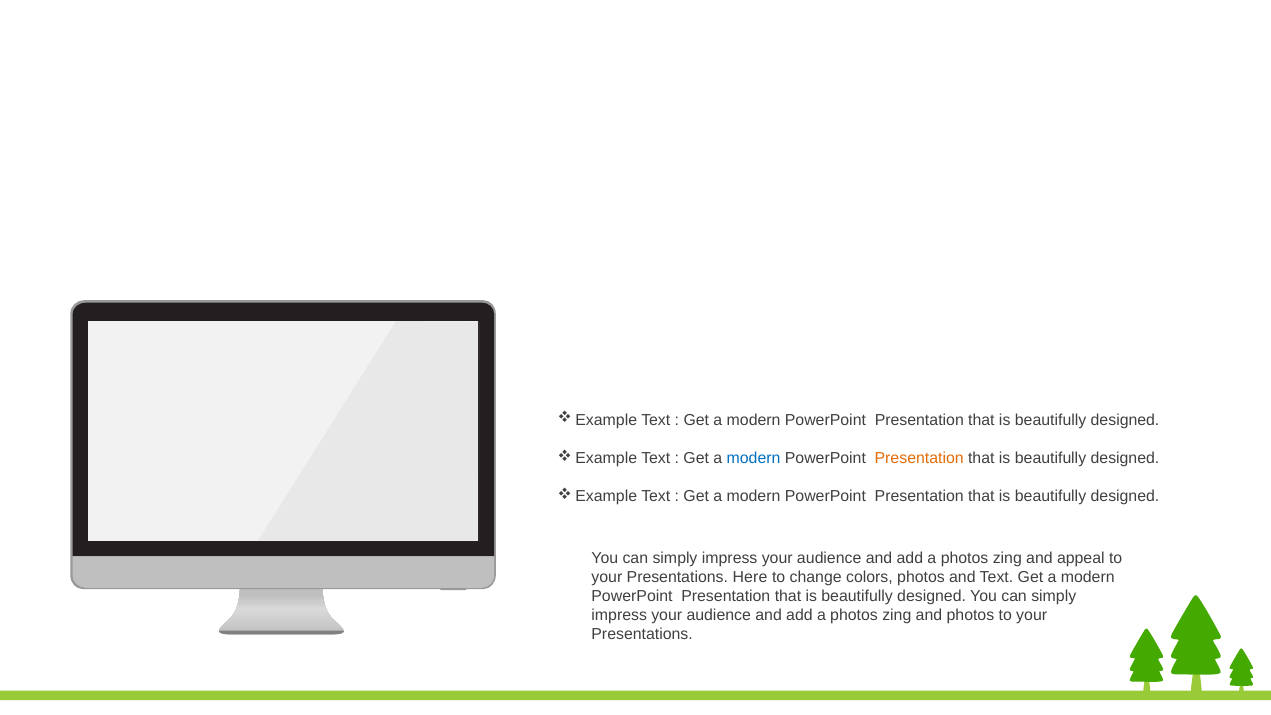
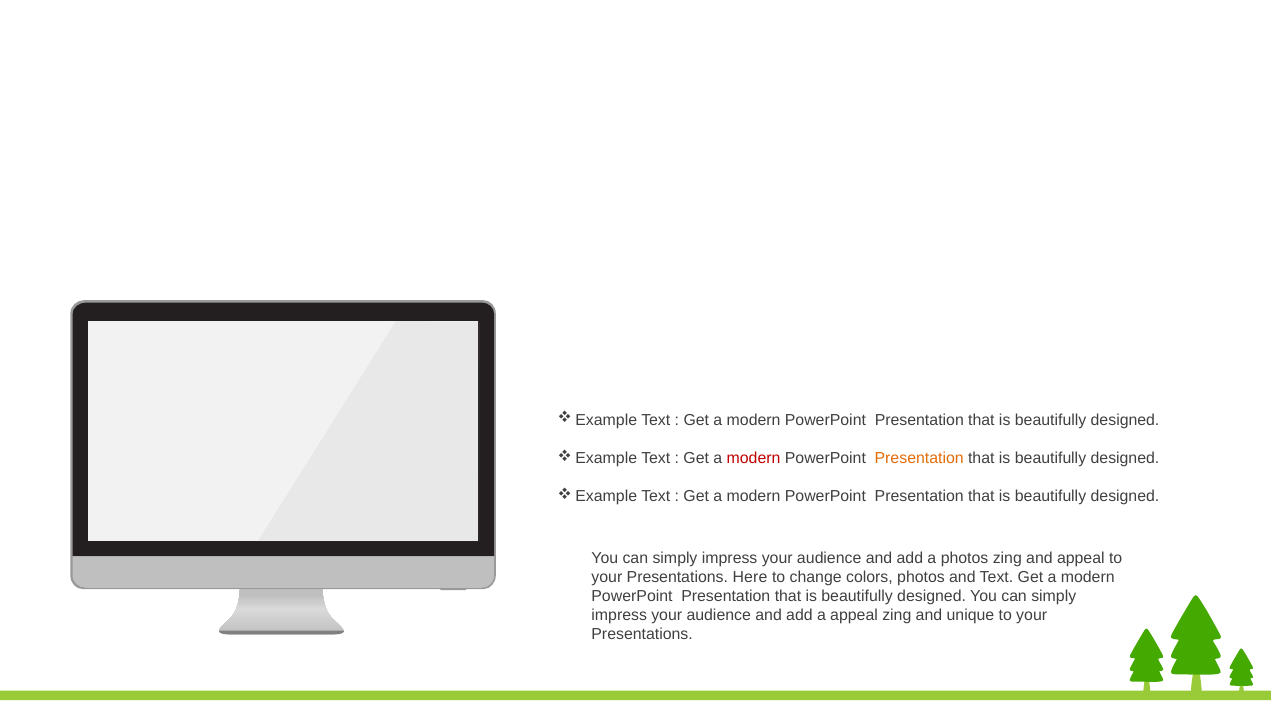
modern colour: blue -> red (754, 458)
photos: photos -> appeal (854, 615)
and photos: photos -> unique (970, 615)
